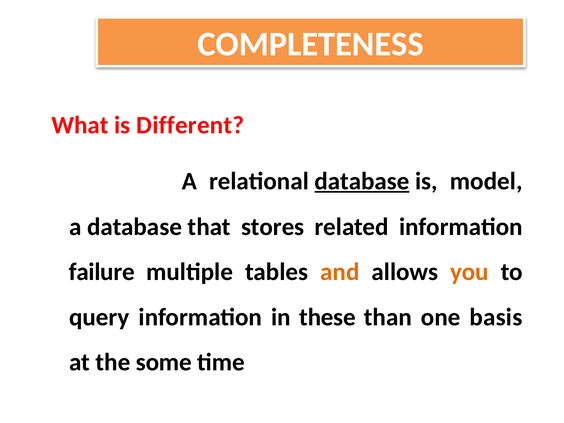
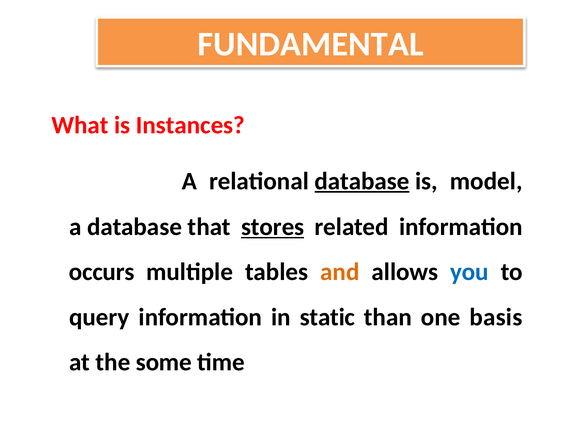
COMPLETENESS: COMPLETENESS -> FUNDAMENTAL (311, 44)
Different: Different -> Instances (190, 125)
stores underline: none -> present (273, 227)
failure: failure -> occurs (102, 272)
you colour: orange -> blue (469, 272)
these: these -> static (327, 317)
